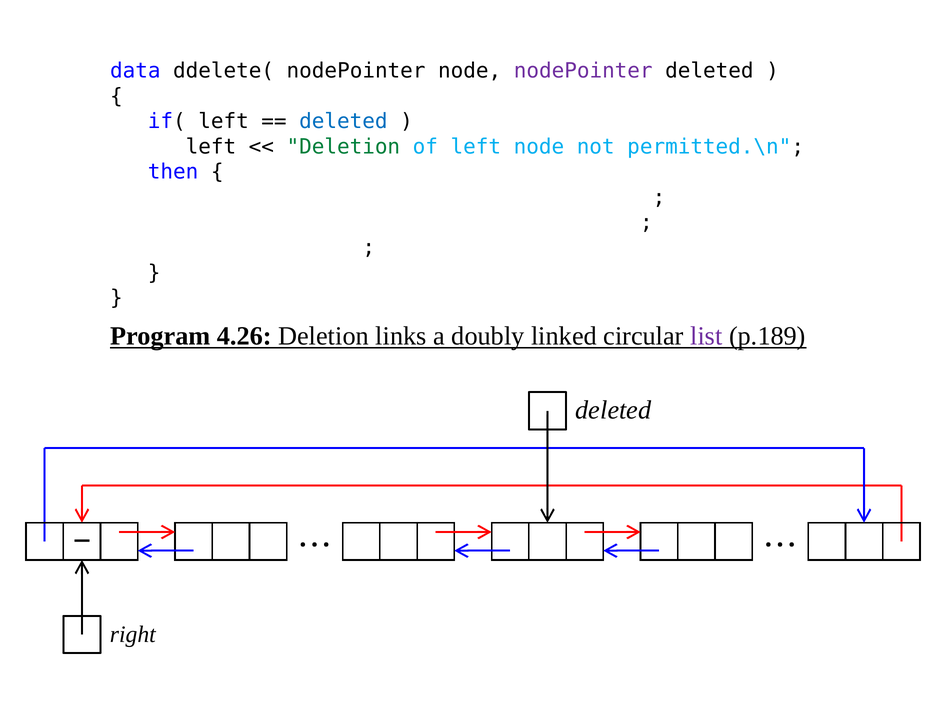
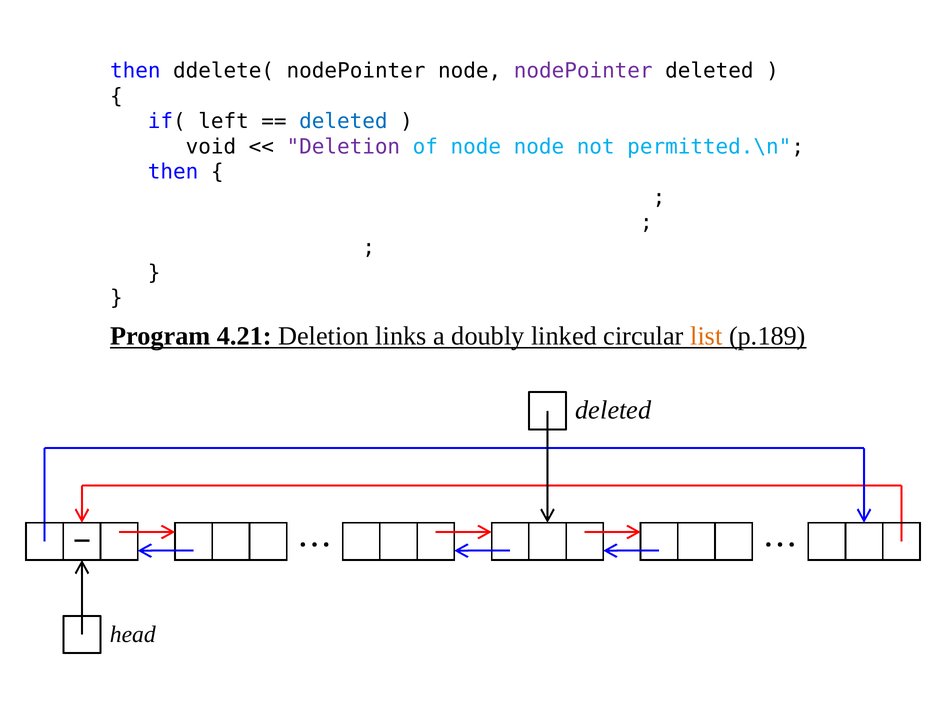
data: data -> then (135, 71)
left: left -> void (211, 147)
Deletion colour: green -> purple (343, 147)
of left: left -> node (476, 147)
4.26: 4.26 -> 4.21 (244, 336)
list colour: purple -> orange (706, 336)
right: right -> head (133, 634)
